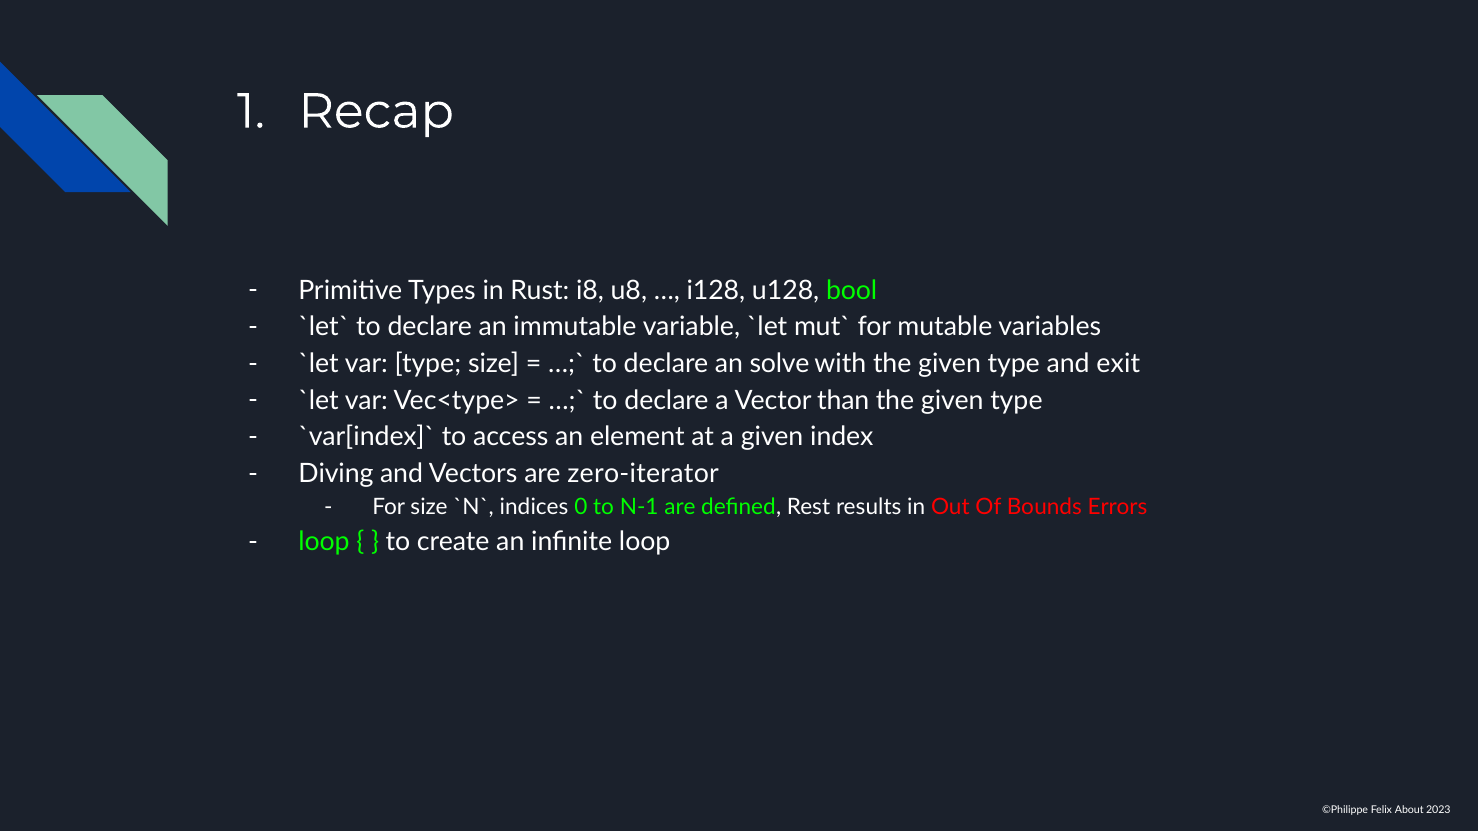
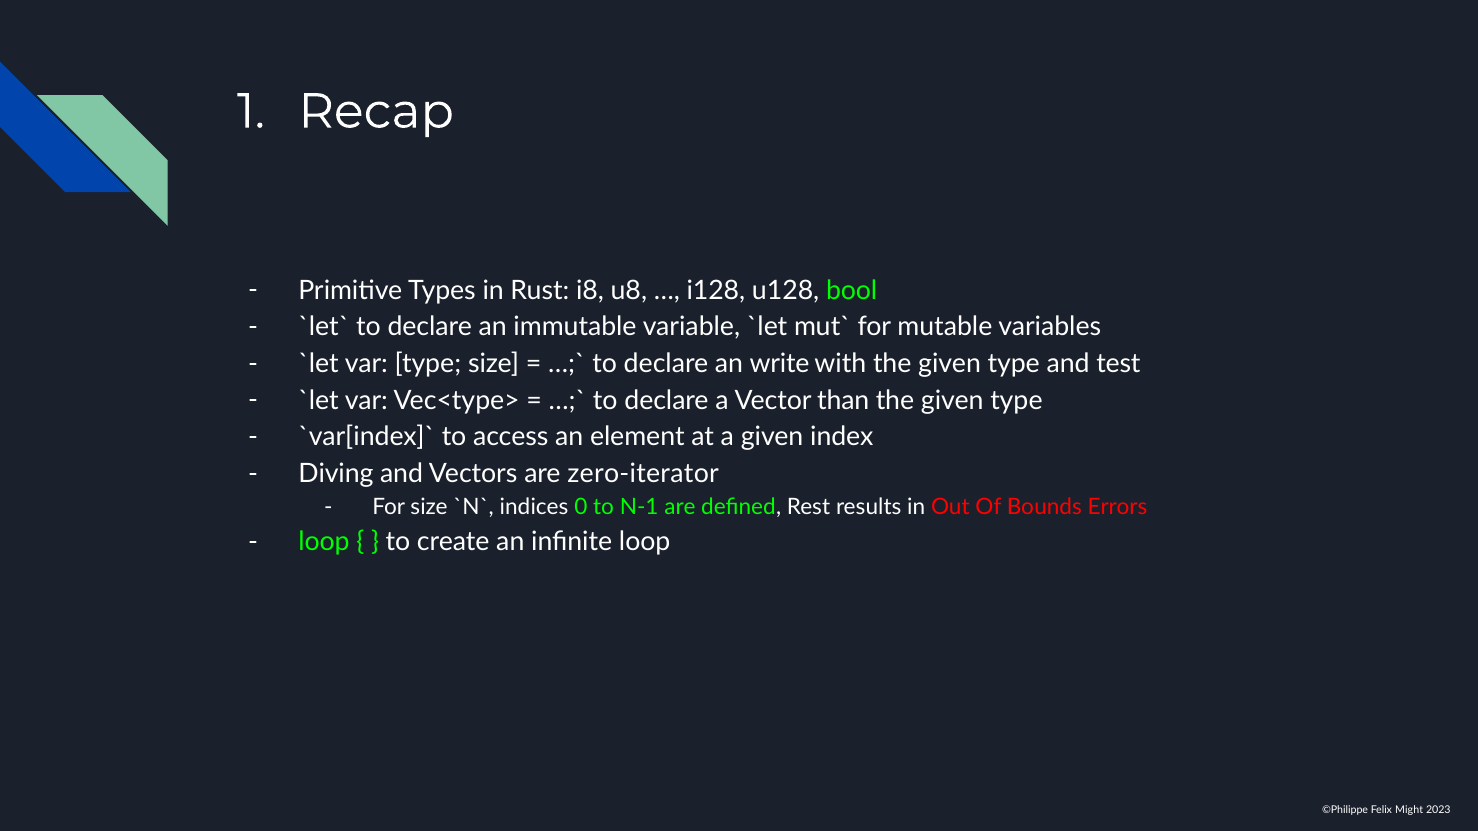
solve: solve -> write (780, 364)
exit: exit -> test (1118, 364)
About: About -> Might (1409, 810)
